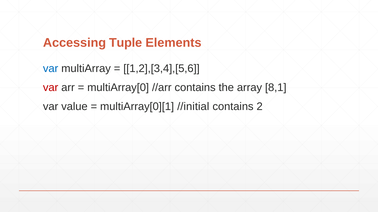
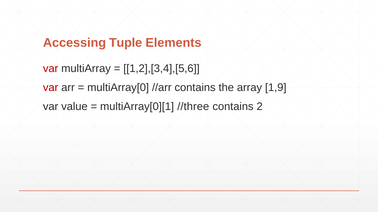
var colour: blue -> red (51, 69)
8,1: 8,1 -> 1,9 (276, 88)
//initial: //initial -> //three (193, 107)
